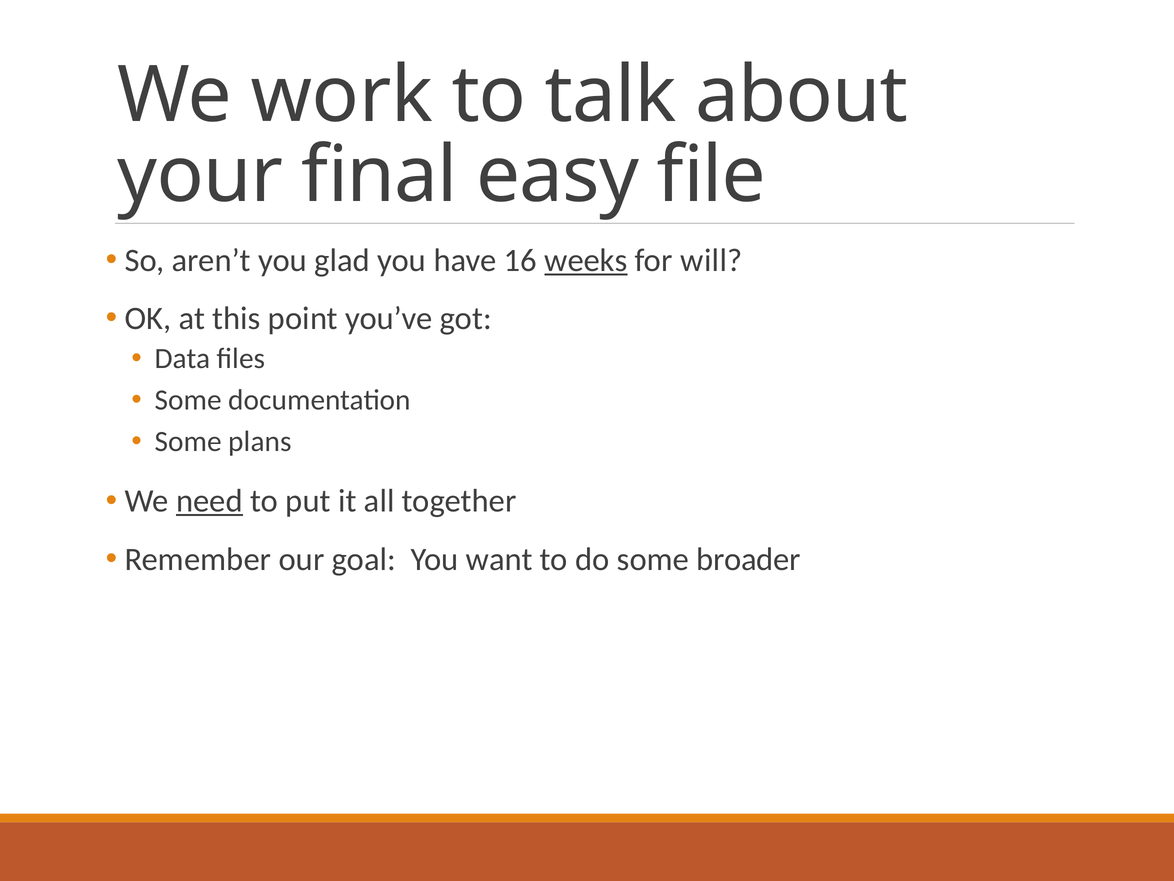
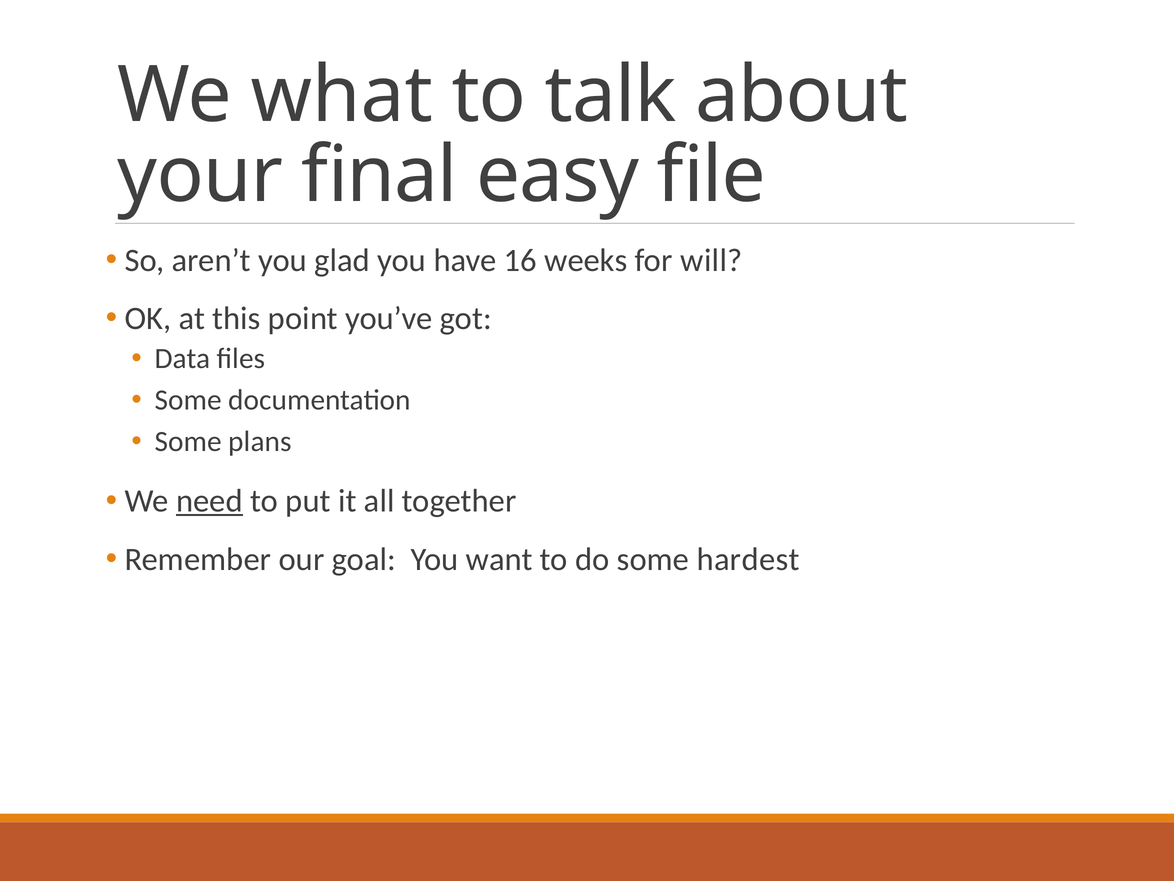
work: work -> what (342, 96)
weeks underline: present -> none (586, 260)
broader: broader -> hardest (748, 559)
